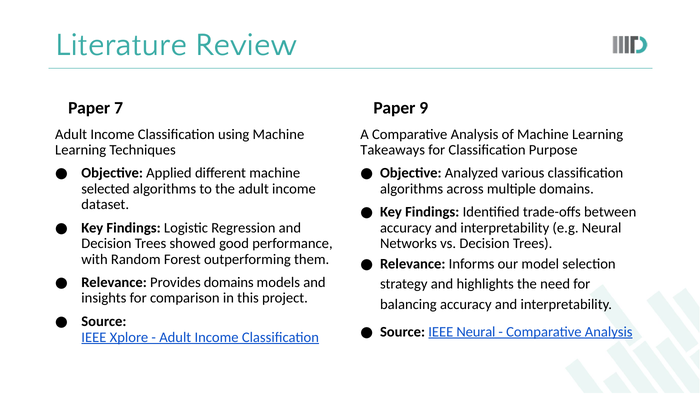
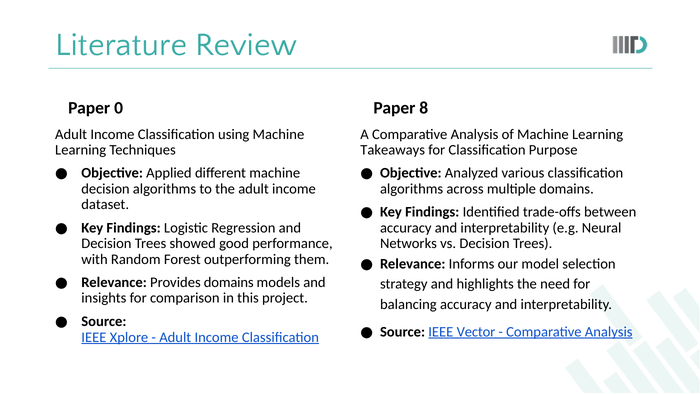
7: 7 -> 0 (119, 108)
9: 9 -> 8 (424, 108)
selected: selected -> decision (106, 189)
IEEE Neural: Neural -> Vector (476, 332)
